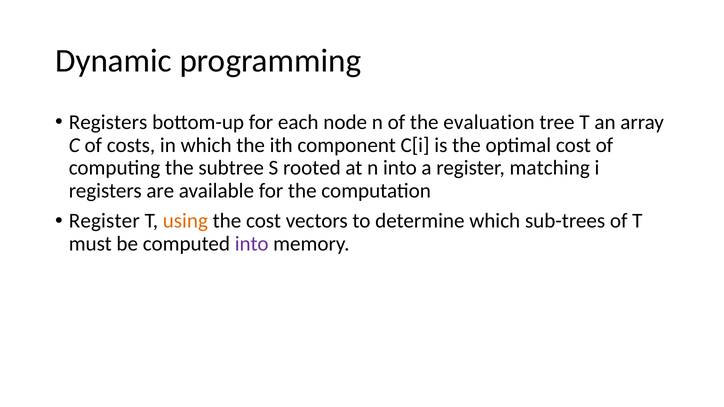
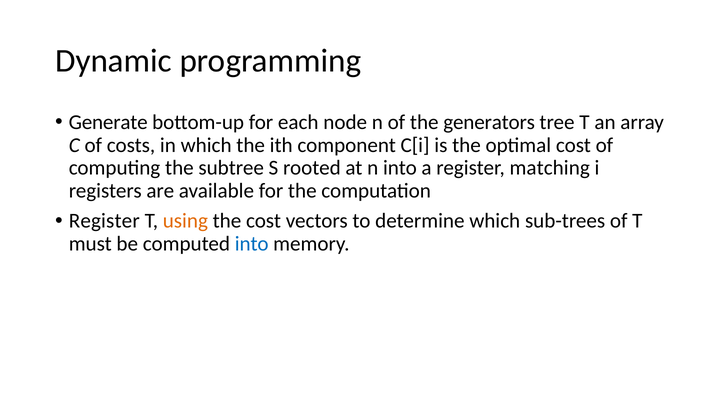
Registers: Registers -> Generate (108, 122)
evaluation: evaluation -> generators (489, 122)
into colour: purple -> blue (252, 244)
